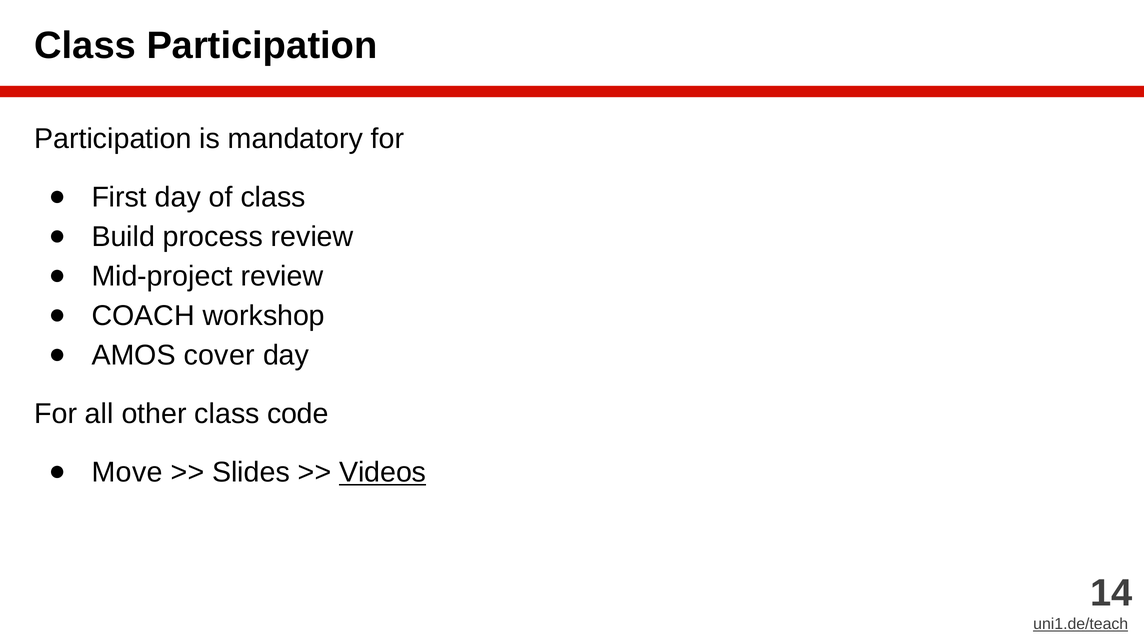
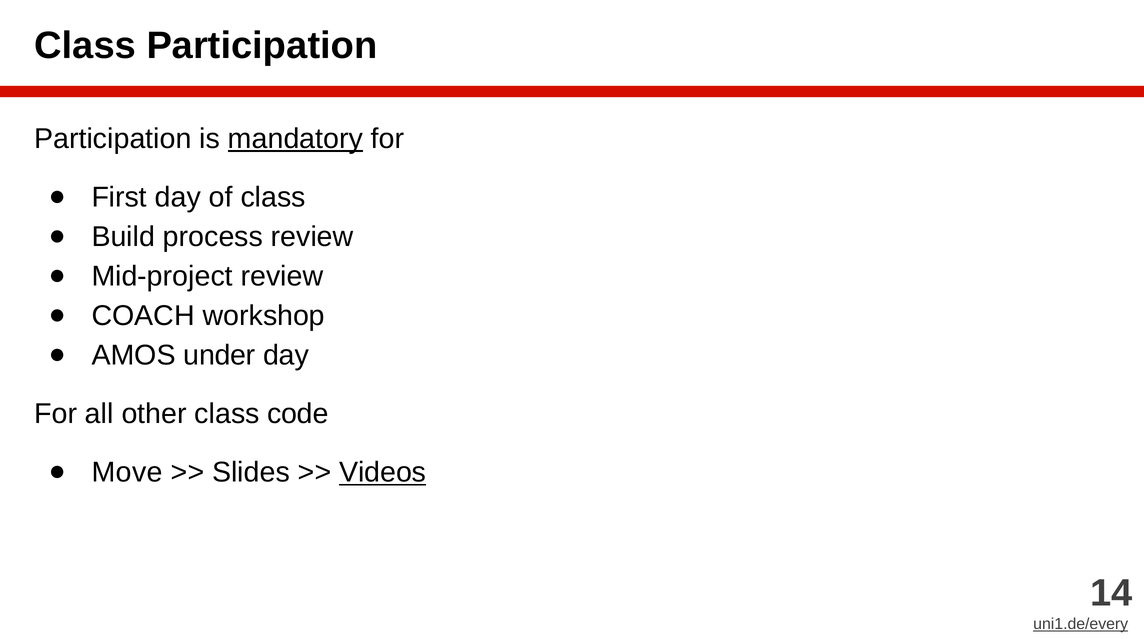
mandatory underline: none -> present (295, 139)
cover: cover -> under (219, 355)
uni1.de/teach: uni1.de/teach -> uni1.de/every (1081, 624)
